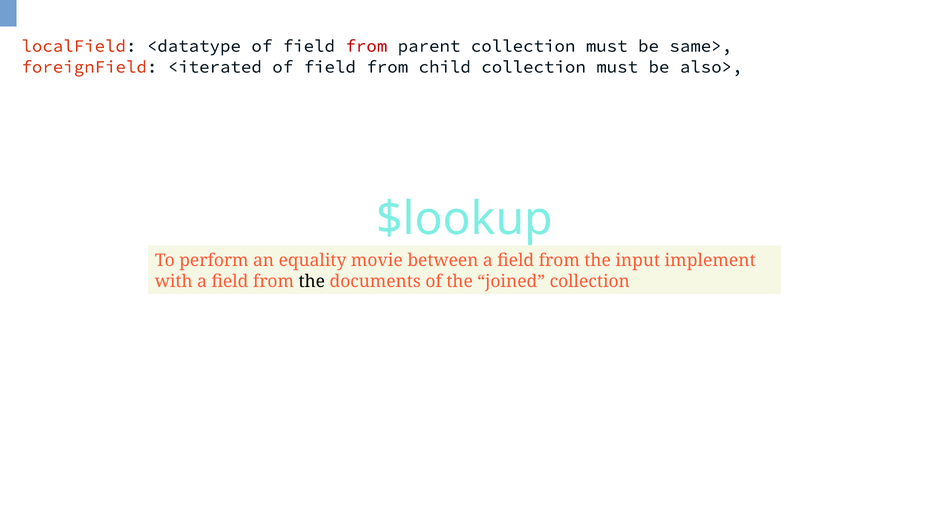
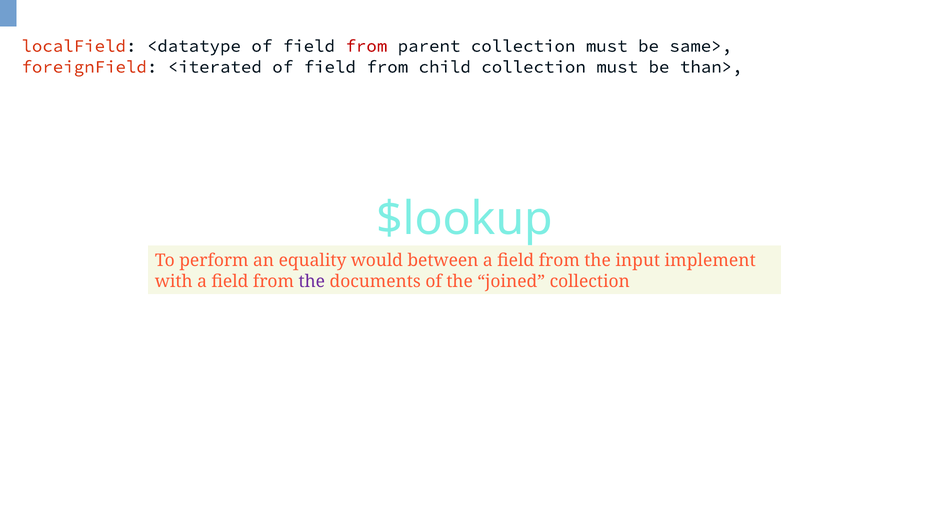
also>: also> -> than> (711, 67)
movie: movie -> would (377, 261)
the colour: black -> purple (312, 282)
